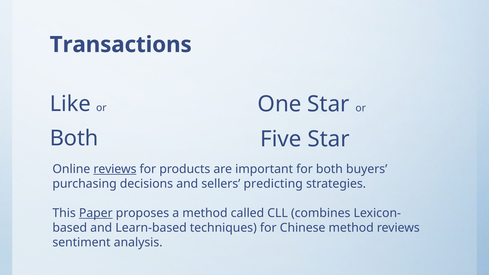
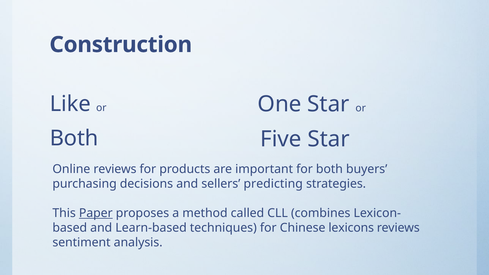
Transactions: Transactions -> Construction (121, 45)
reviews underline: present -> none (115, 169)
Chinese method: method -> lexicons (351, 228)
